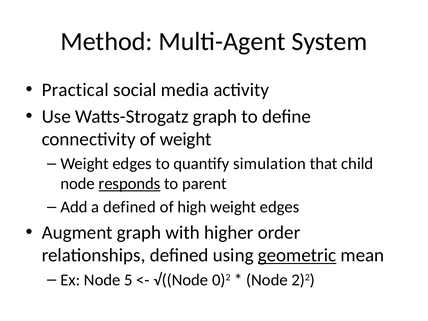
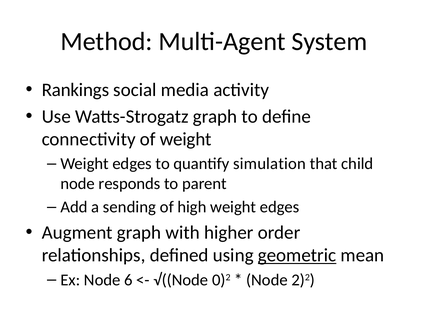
Practical: Practical -> Rankings (75, 90)
responds underline: present -> none (130, 184)
a defined: defined -> sending (129, 207)
5: 5 -> 6 (128, 280)
